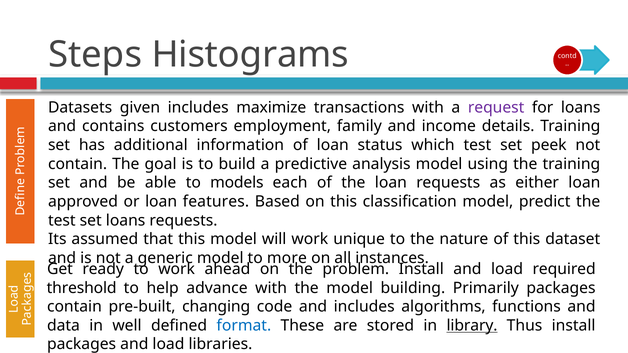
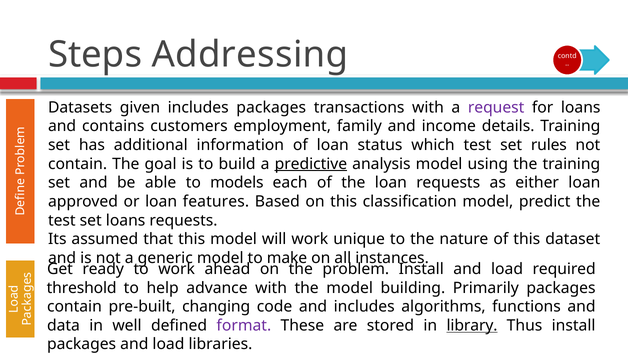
Histograms: Histograms -> Addressing (250, 55)
includes maximize: maximize -> packages (271, 108)
peek: peek -> rules (549, 145)
predictive underline: none -> present (311, 164)
more: more -> make (287, 258)
format colour: blue -> purple (244, 326)
